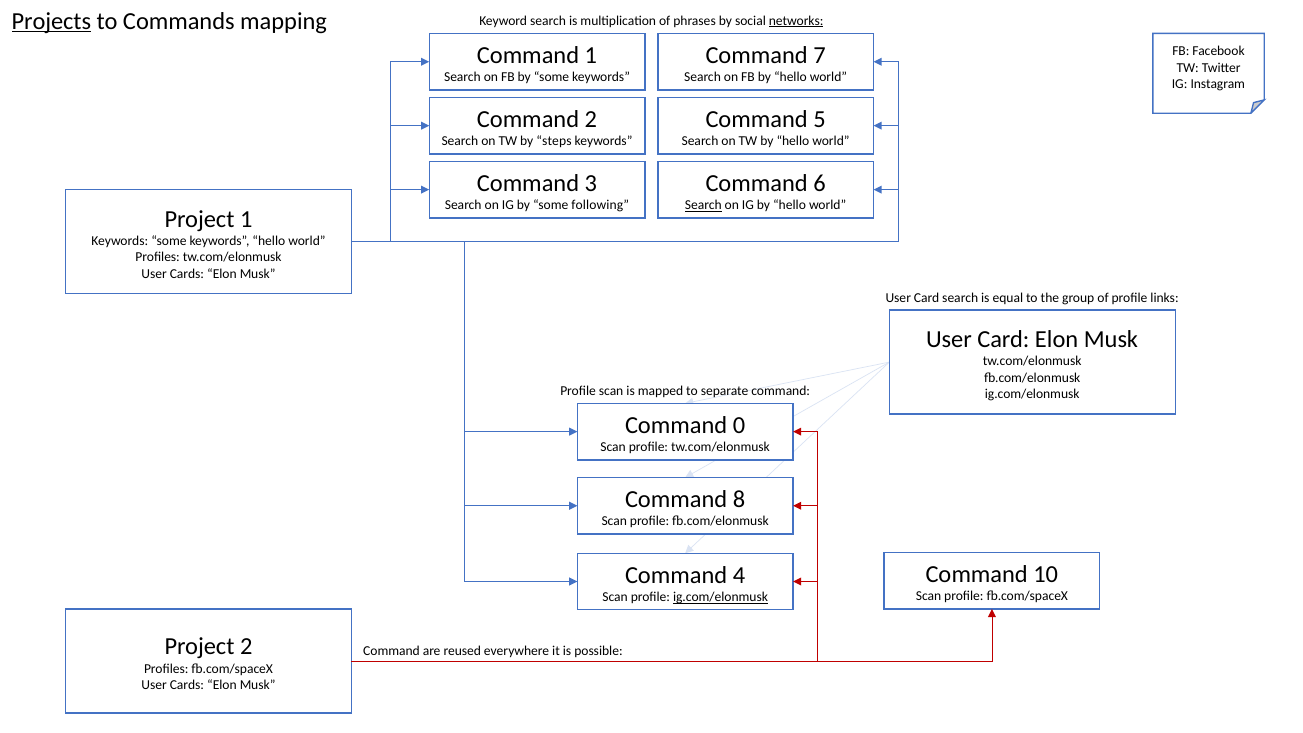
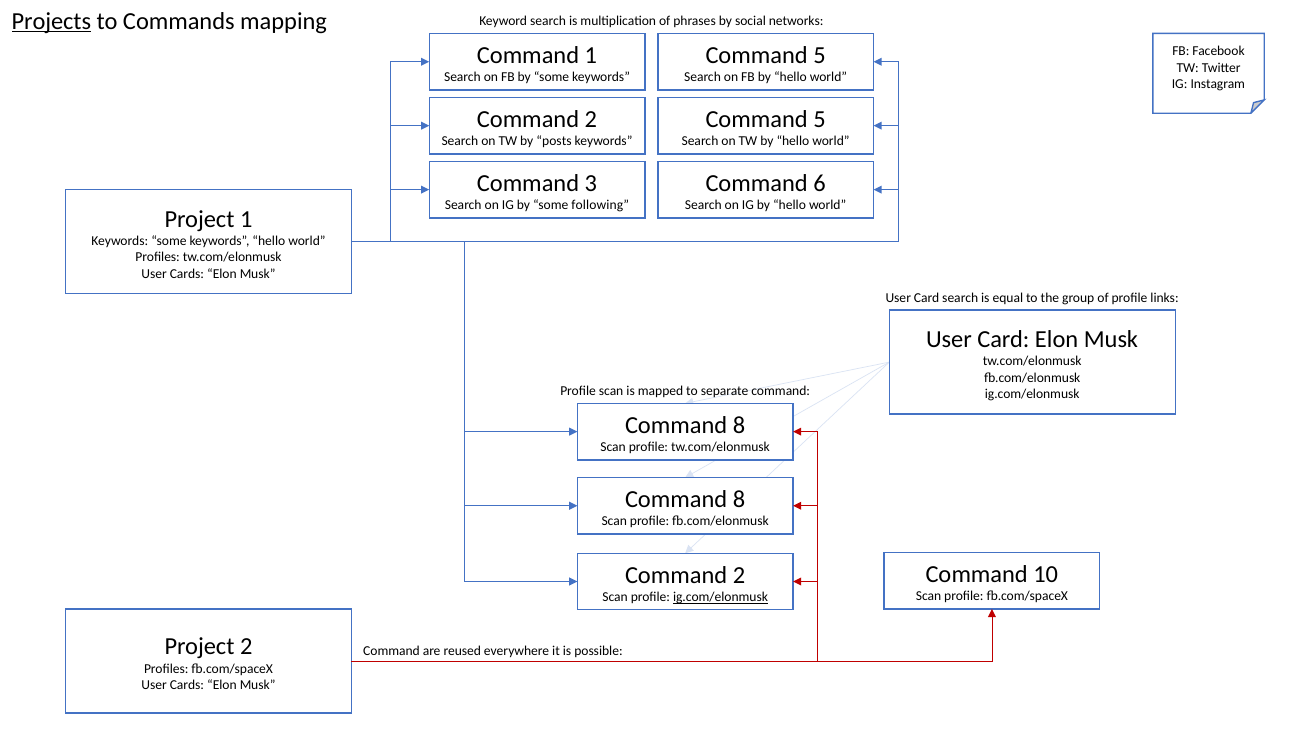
networks underline: present -> none (796, 21)
7: 7 -> 5 (819, 55)
steps: steps -> posts (554, 141)
Search underline: present -> none (703, 205)
0: 0 -> 8 (739, 425)
4: 4 -> 2 (739, 575)
